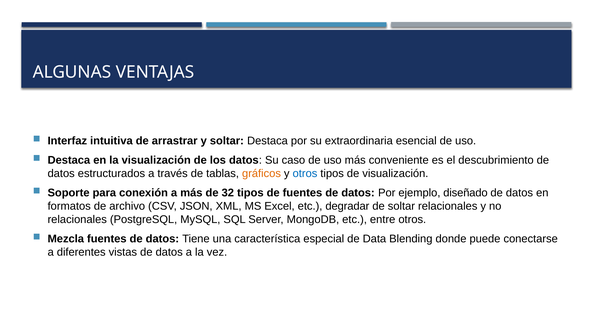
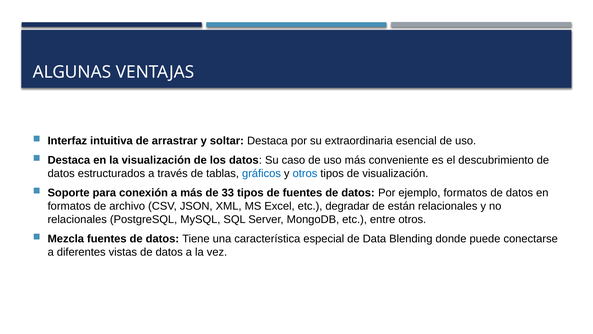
gráficos colour: orange -> blue (261, 173)
32: 32 -> 33 (228, 193)
ejemplo diseñado: diseñado -> formatos (465, 193)
de soltar: soltar -> están (401, 206)
